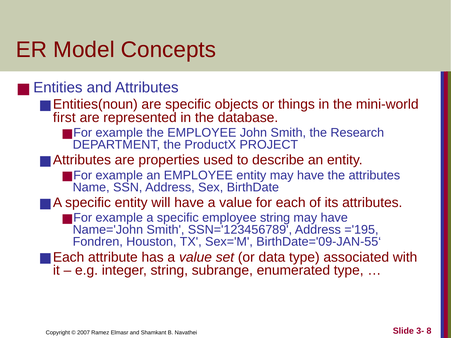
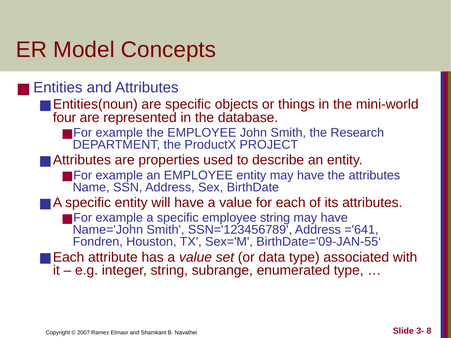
first: first -> four (64, 118)
='195: ='195 -> ='641 (361, 230)
